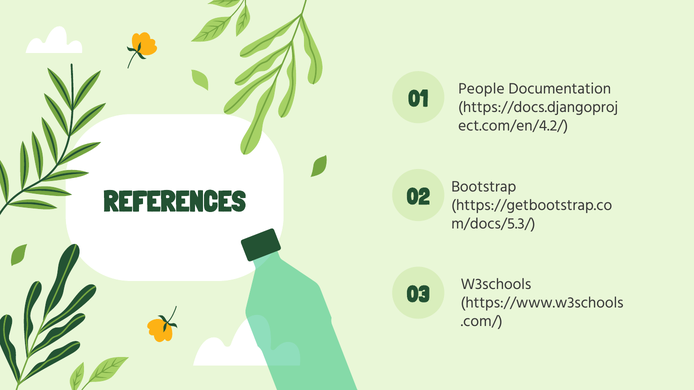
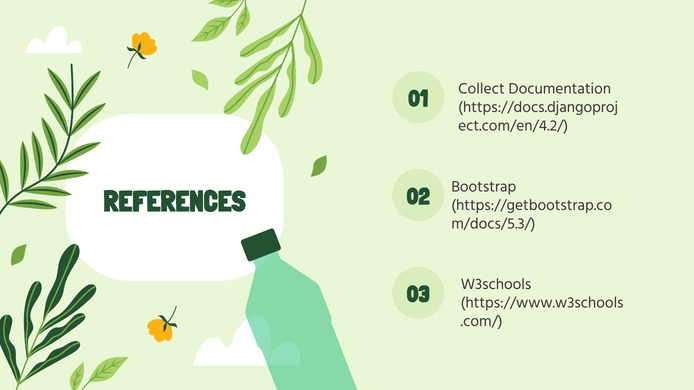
People: People -> Collect (481, 89)
